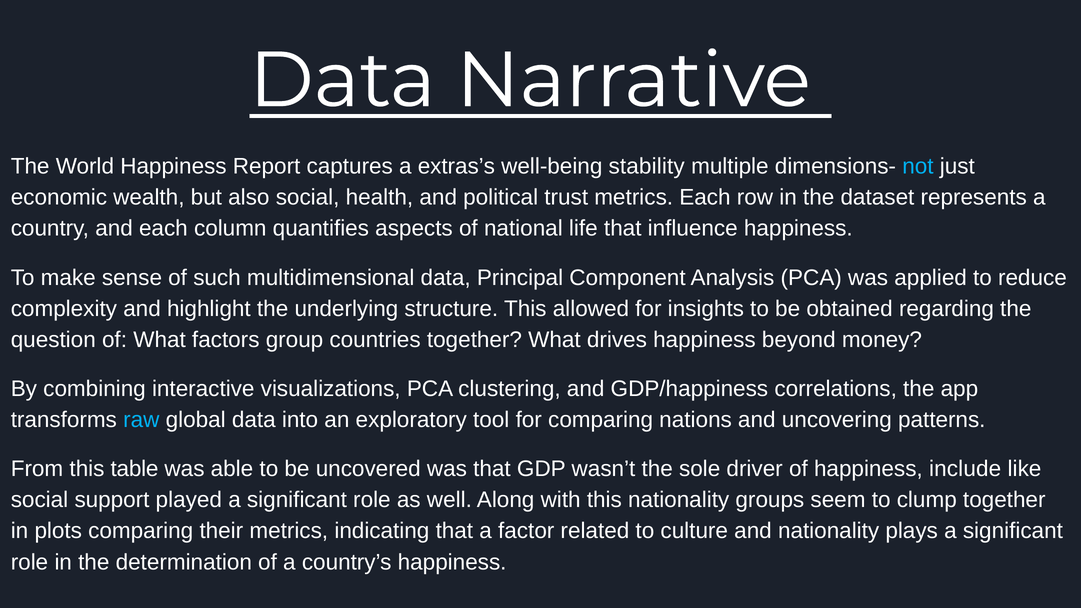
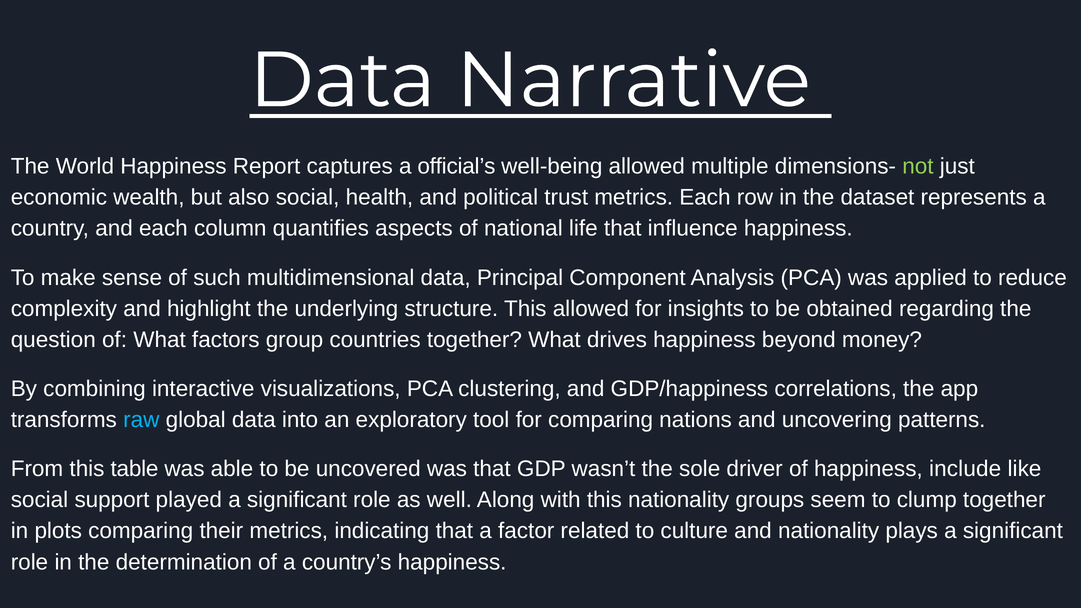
extras’s: extras’s -> official’s (456, 166)
well-being stability: stability -> allowed (647, 166)
not colour: light blue -> light green (918, 166)
